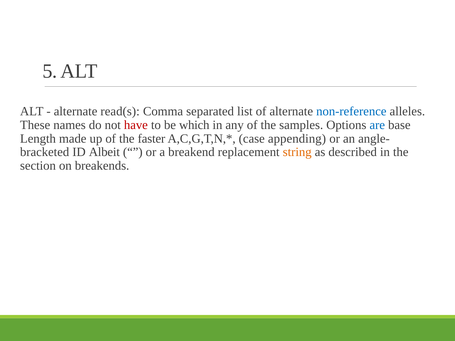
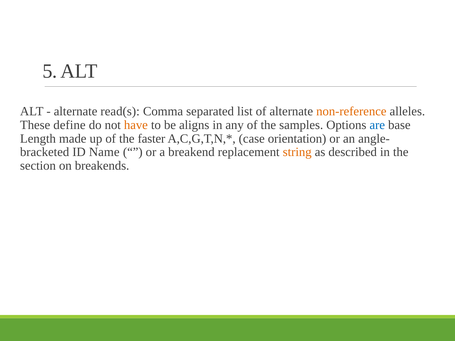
non-reference colour: blue -> orange (351, 111)
names: names -> define (69, 125)
have colour: red -> orange (136, 125)
which: which -> aligns (194, 125)
appending: appending -> orientation (297, 139)
Albeit: Albeit -> Name (104, 152)
